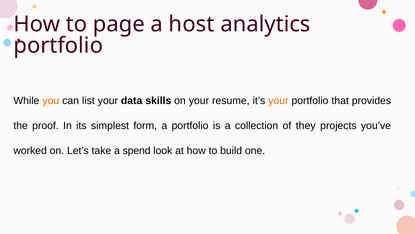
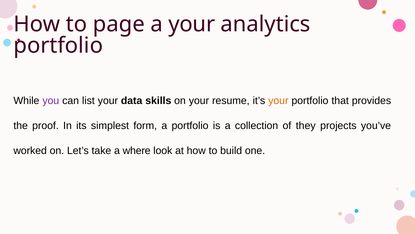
a host: host -> your (192, 24)
you colour: orange -> purple (51, 100)
spend: spend -> where (137, 150)
